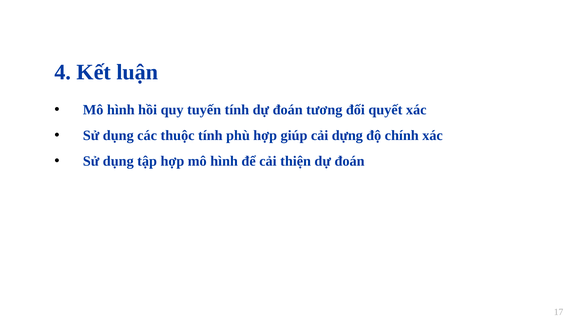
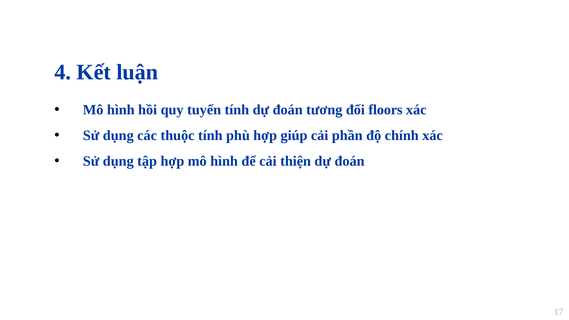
quyết: quyết -> floors (386, 110)
dựng: dựng -> phần (347, 136)
